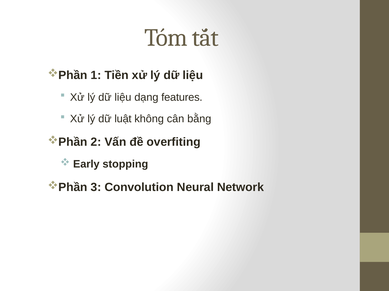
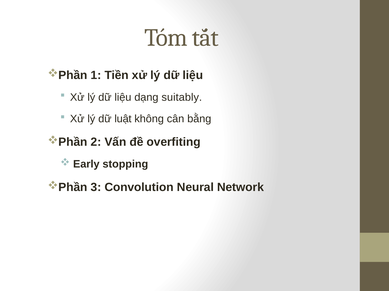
features: features -> suitably (182, 98)
